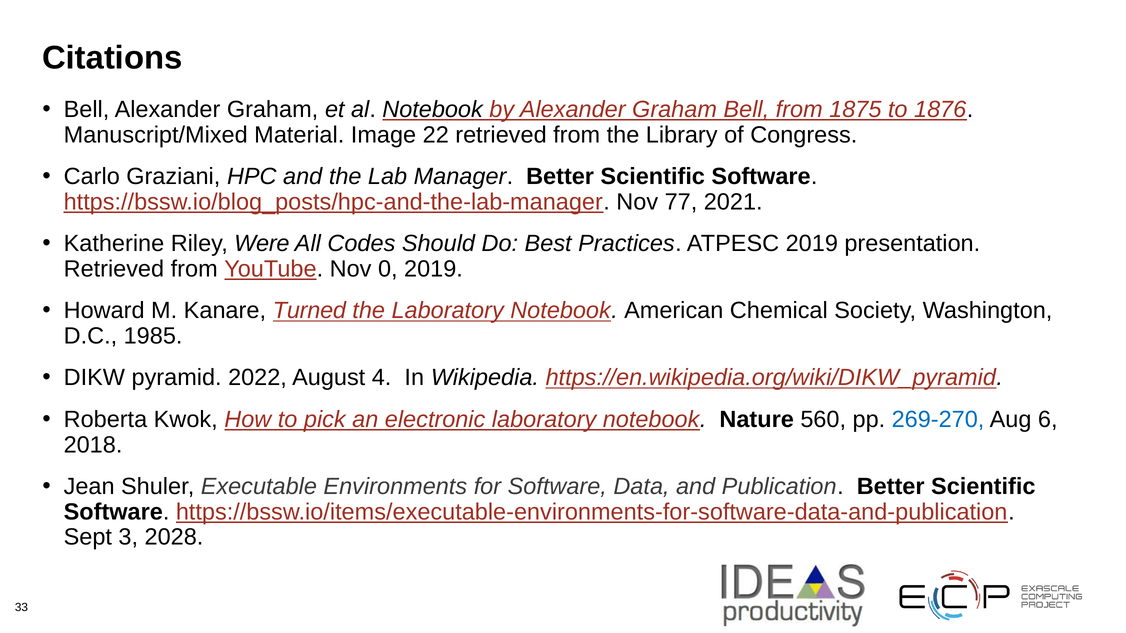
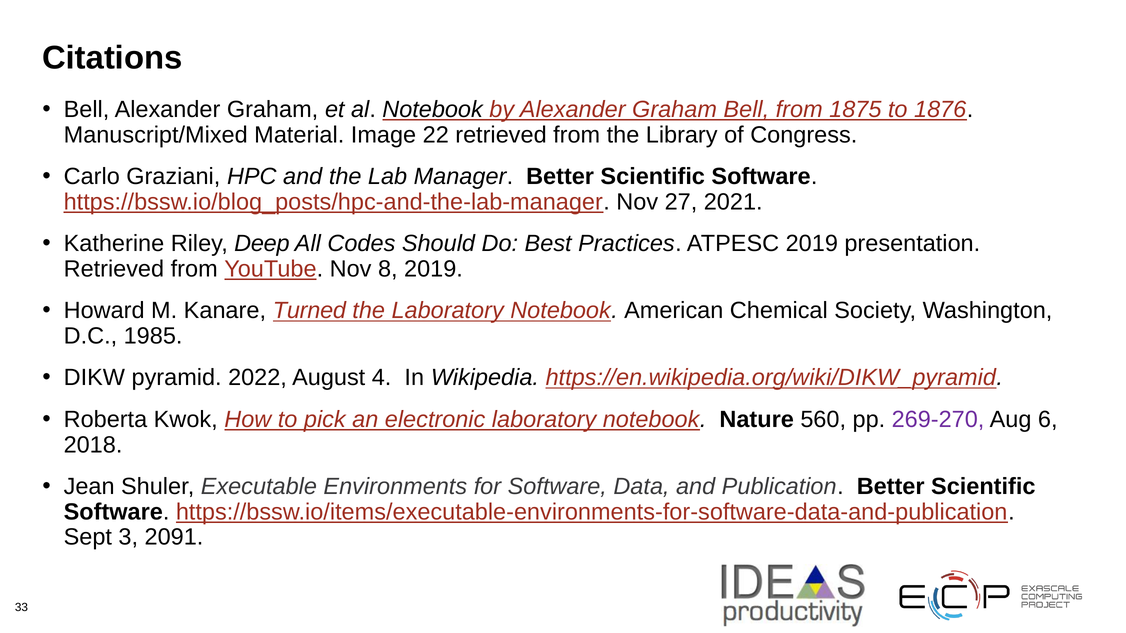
77: 77 -> 27 (681, 202)
Were: Were -> Deep (262, 244)
0: 0 -> 8 (388, 269)
269-270 colour: blue -> purple (938, 420)
2028: 2028 -> 2091 (174, 538)
